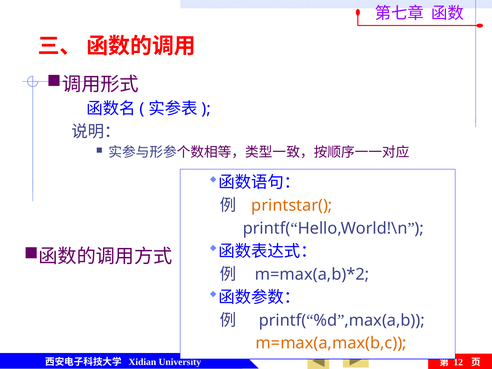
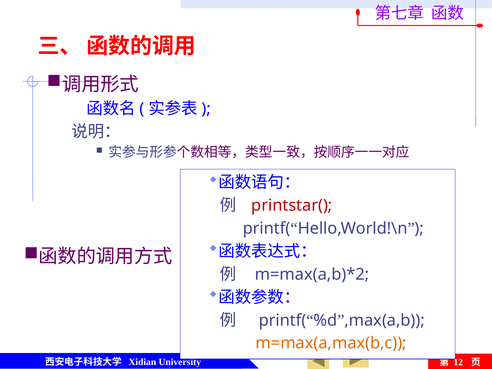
printstar( colour: orange -> red (292, 205)
